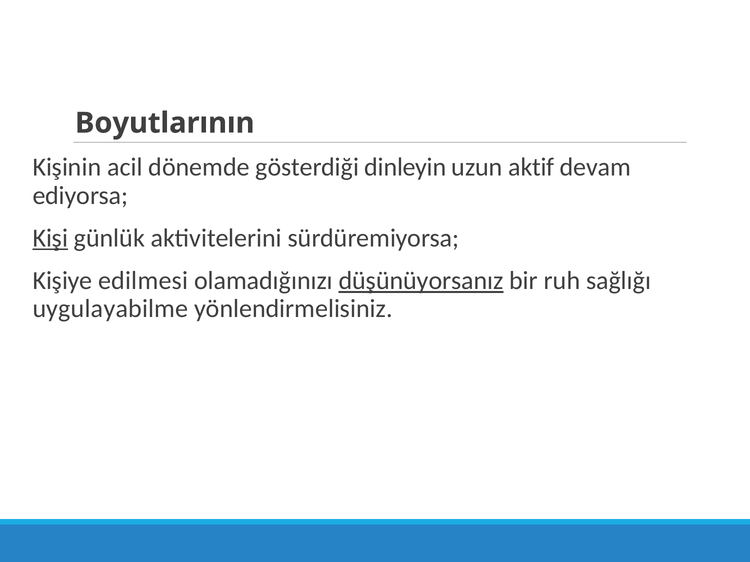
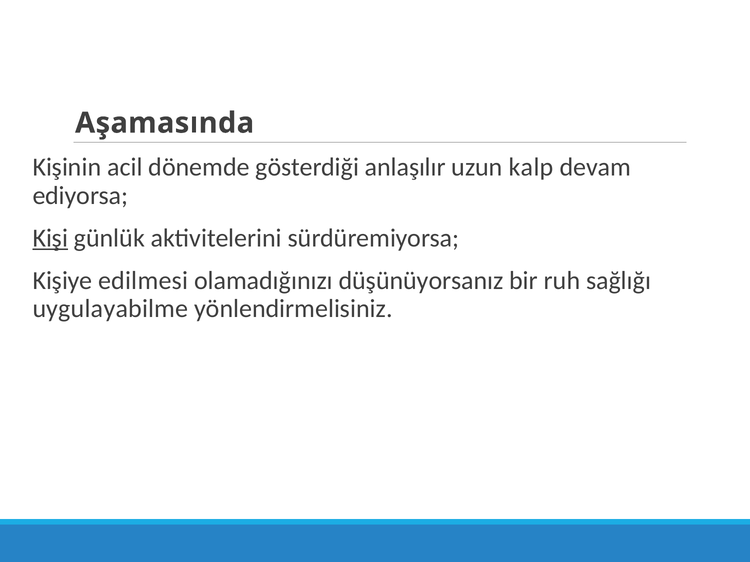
Boyutlarının: Boyutlarının -> Aşamasında (165, 123)
dinleyin: dinleyin -> anlaşılır (405, 168)
aktif: aktif -> kalp (531, 168)
düşünüyorsanız underline: present -> none (421, 281)
